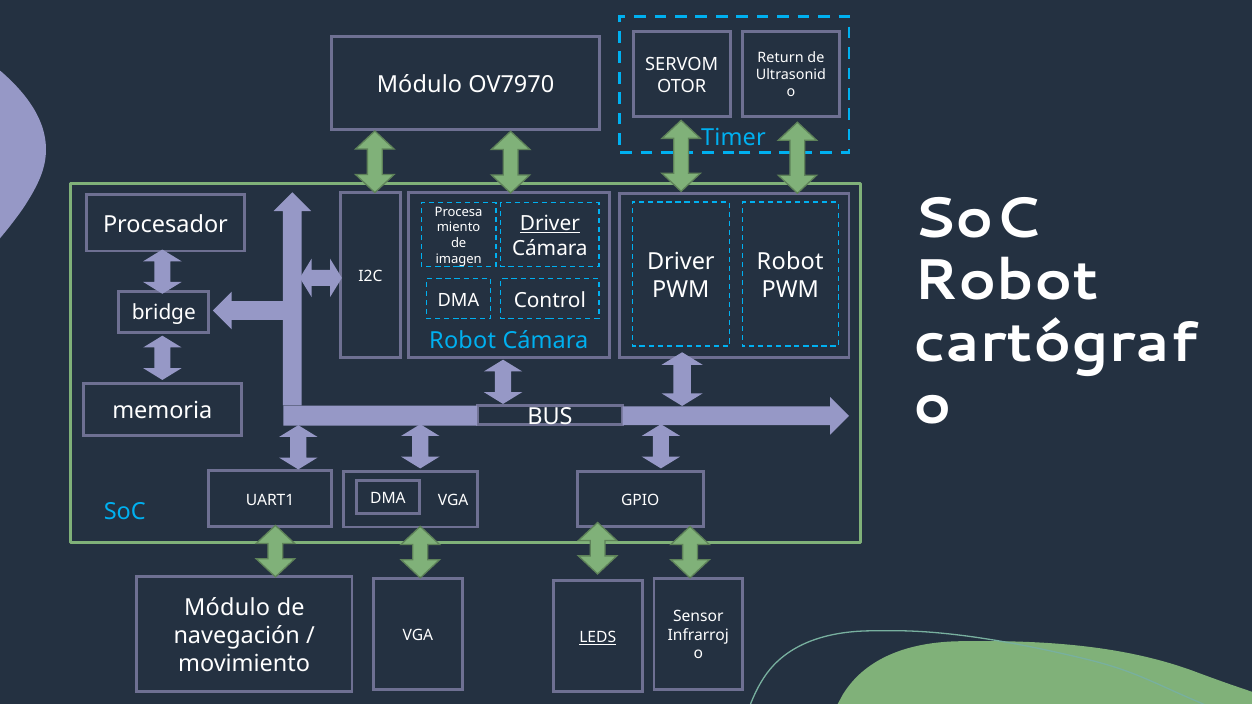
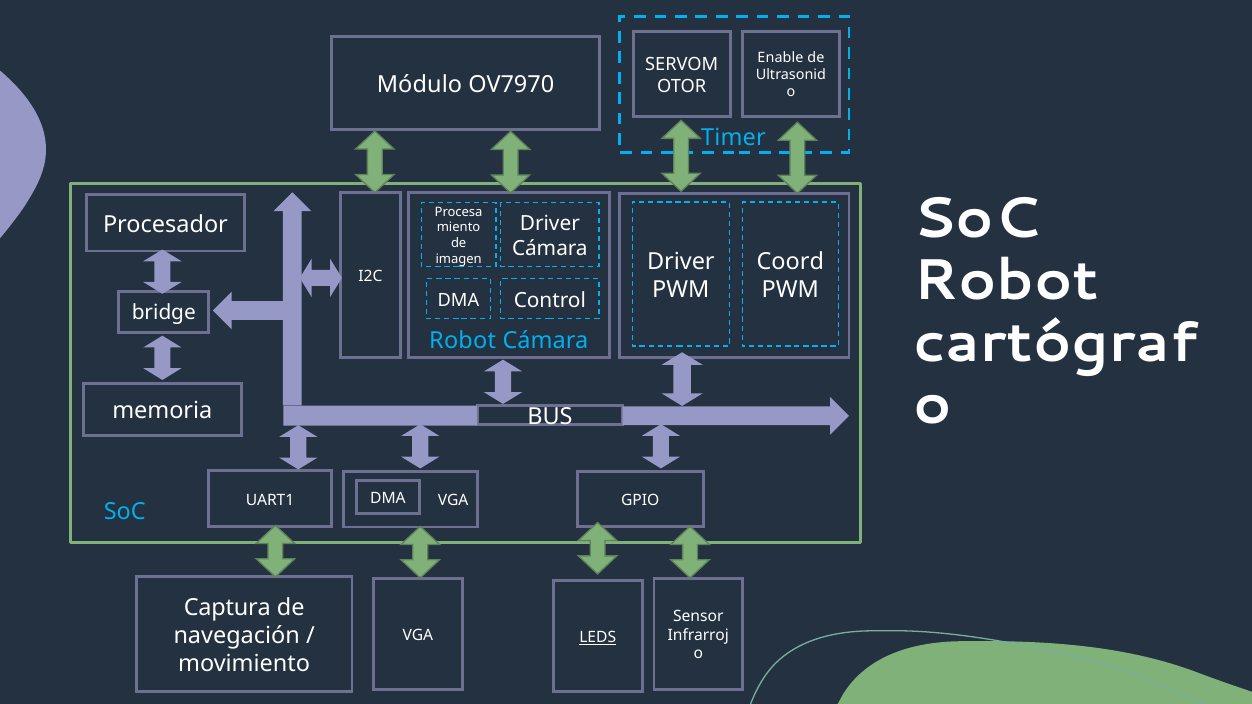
Return: Return -> Enable (780, 58)
Driver underline: present -> none (550, 224)
Robot: Robot -> Coord (790, 262)
Módulo: Módulo -> Captura (227, 607)
